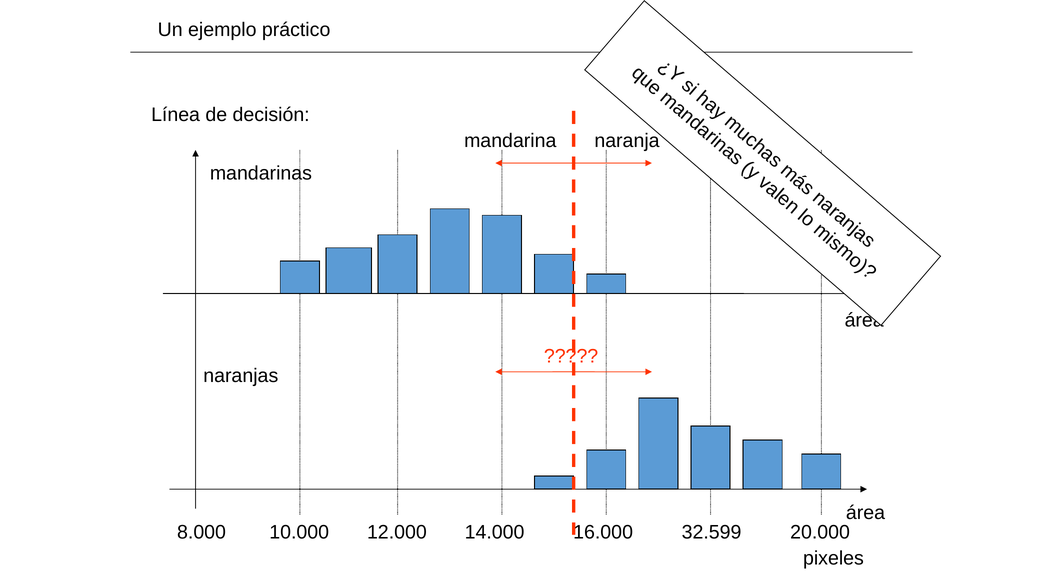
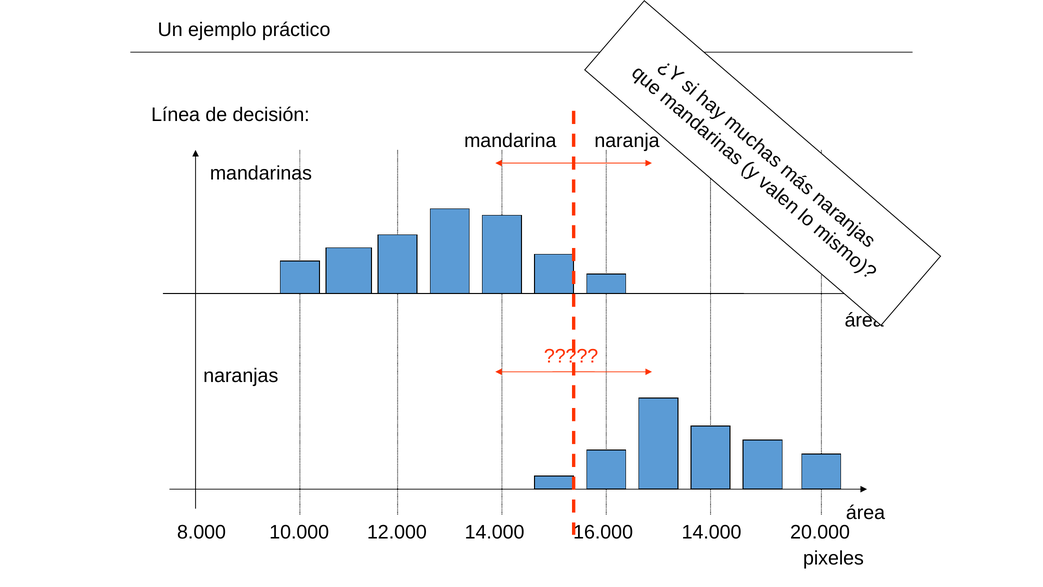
16.000 32.599: 32.599 -> 14.000 (712, 532)
